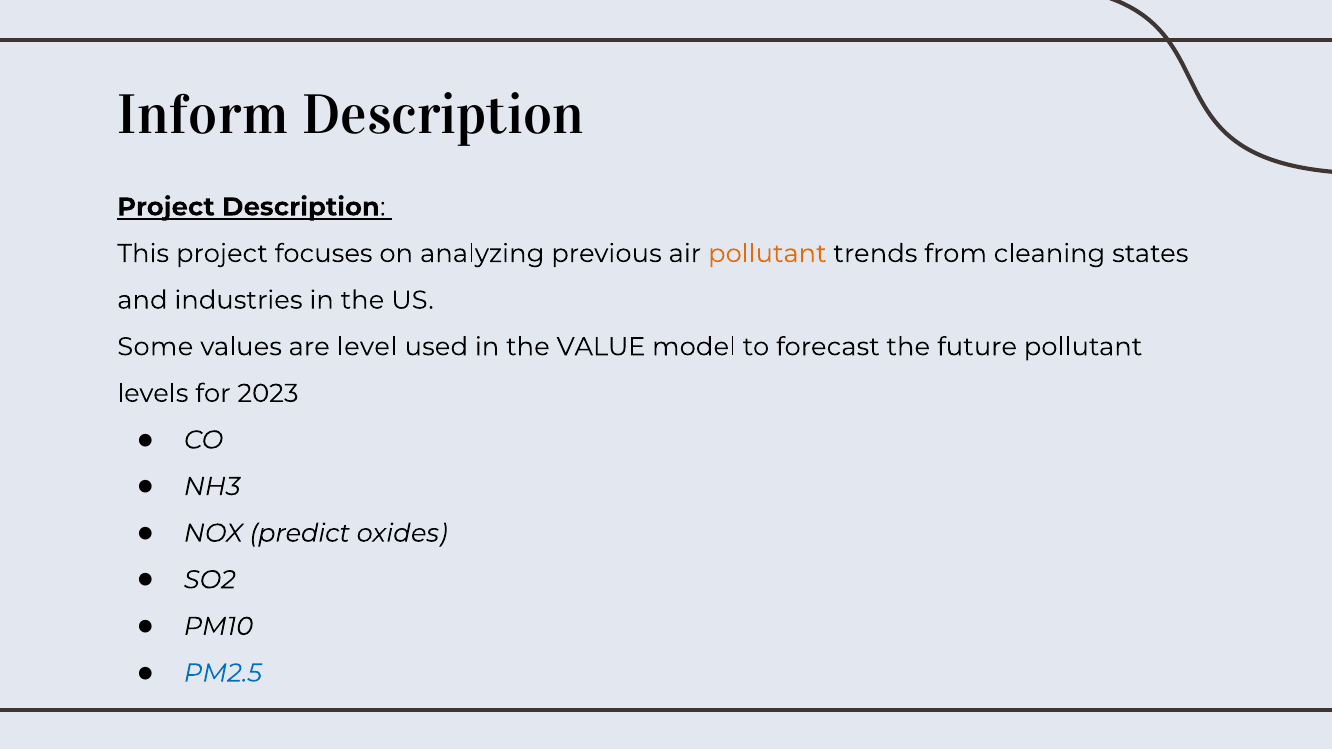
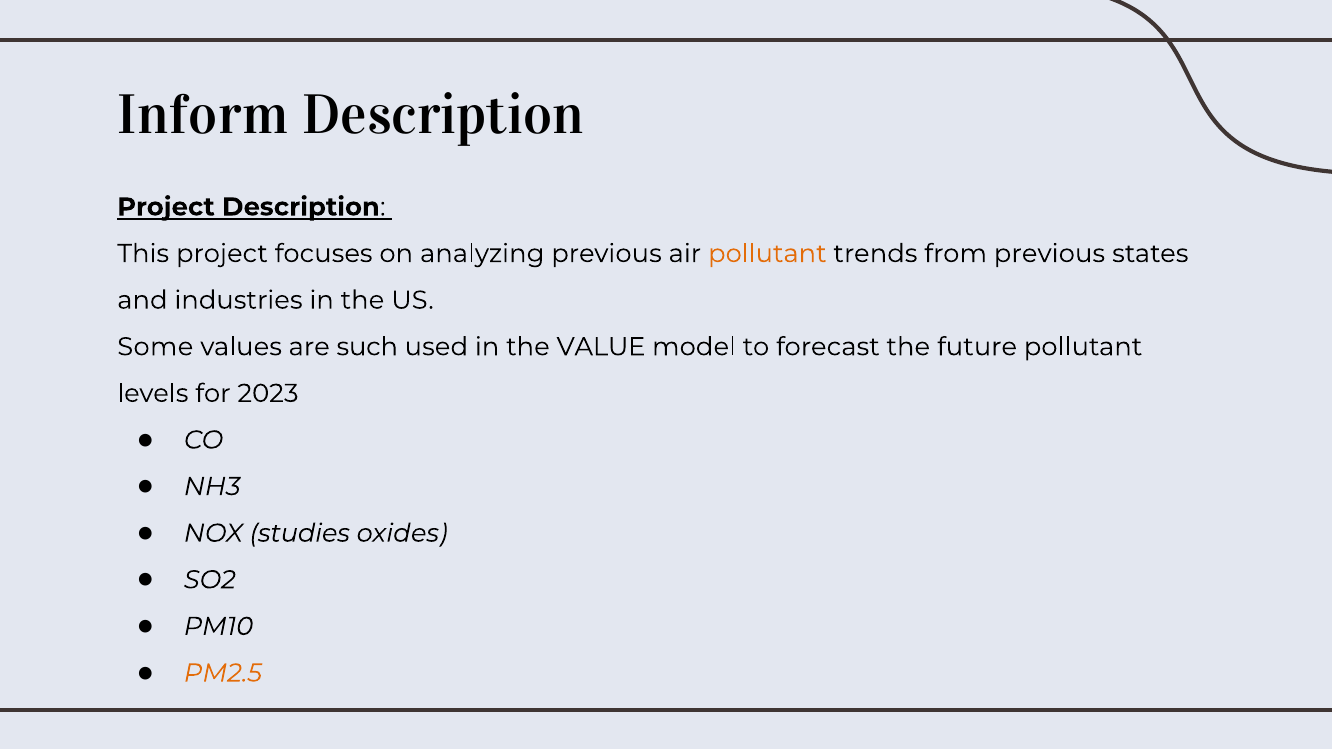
from cleaning: cleaning -> previous (1049, 254)
level: level -> such (367, 347)
predict: predict -> studies (300, 533)
PM2.5 colour: blue -> orange (223, 673)
